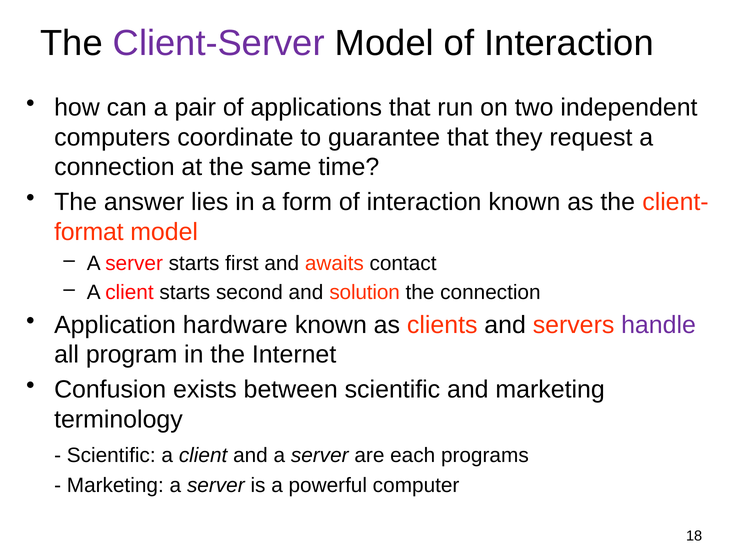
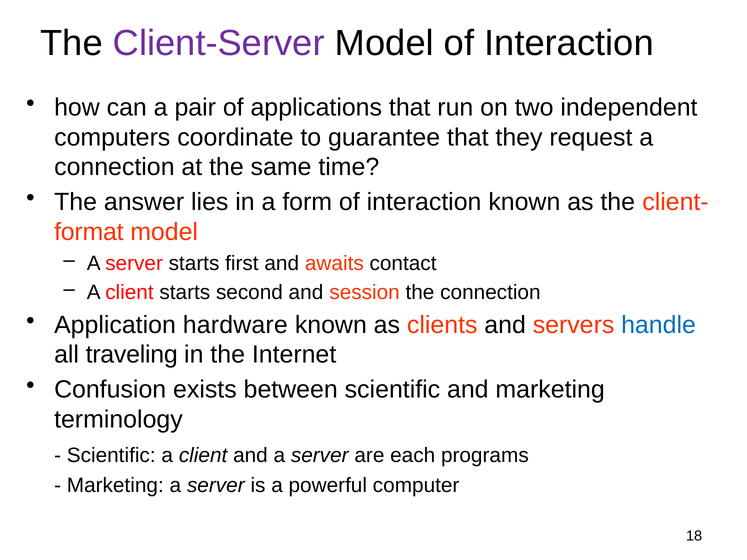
solution: solution -> session (365, 292)
handle colour: purple -> blue (659, 325)
program: program -> traveling (132, 355)
